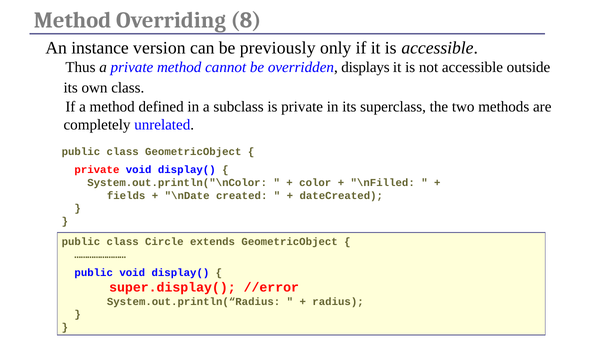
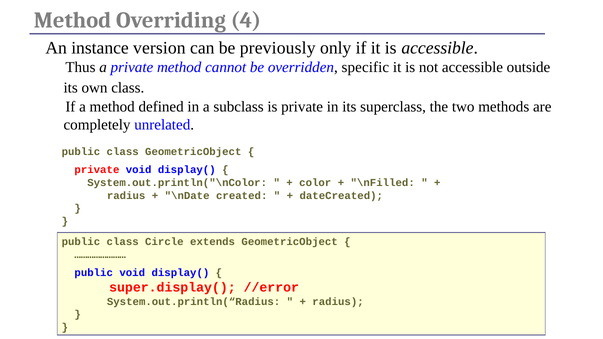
8: 8 -> 4 (246, 20)
displays: displays -> specific (365, 67)
fields: fields -> radius (126, 196)
